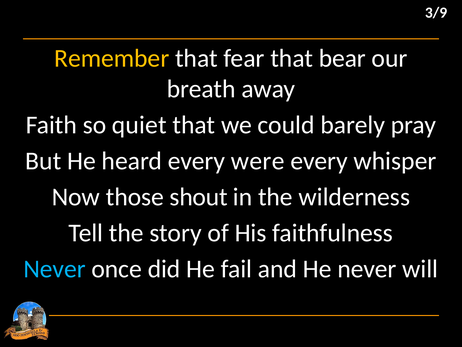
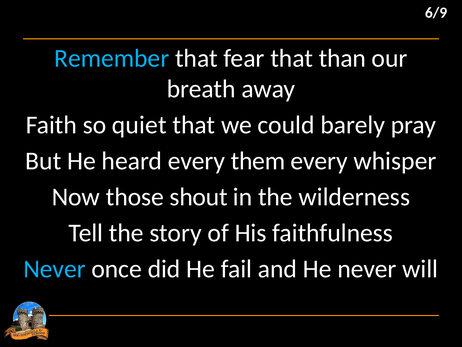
3/9: 3/9 -> 6/9 (436, 13)
Remember colour: yellow -> light blue (112, 58)
bear: bear -> than (342, 58)
were: were -> them (258, 161)
